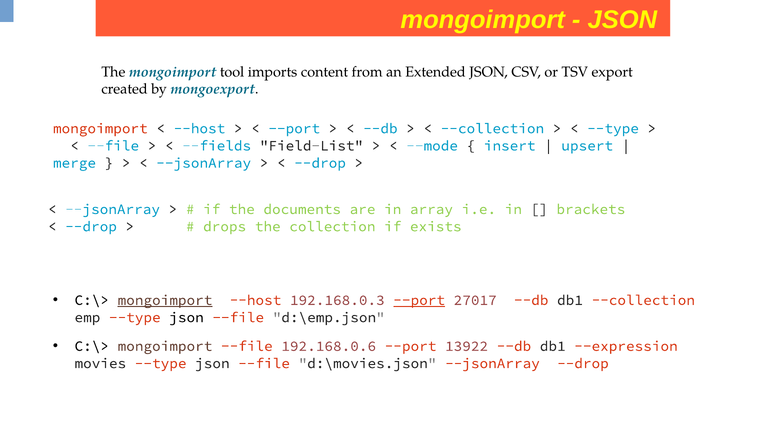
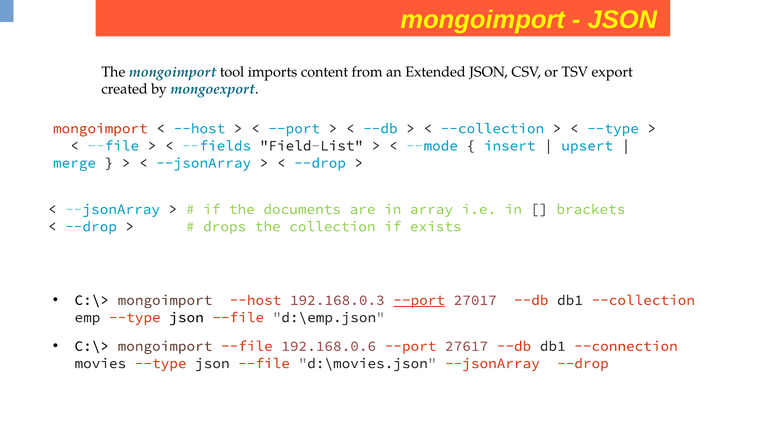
mongoimport underline: present -> none (165, 300)
13922: 13922 -> 27617 (467, 346)
--expression: --expression -> --connection (626, 346)
